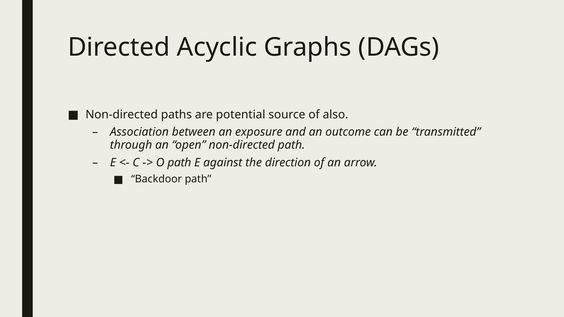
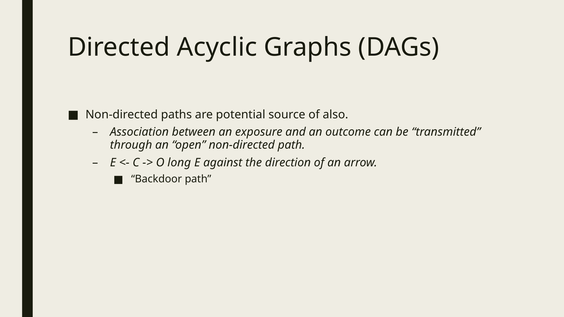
O path: path -> long (179, 163)
